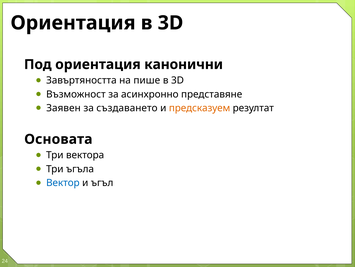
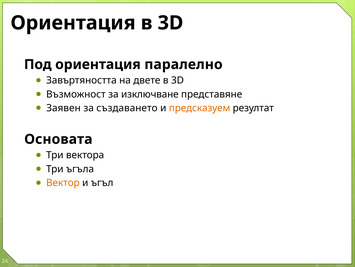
канонични: канонични -> паралелно (183, 64)
пише: пише -> двете (147, 80)
асинхронно: асинхронно -> изключване (150, 94)
Вектор colour: blue -> orange (63, 182)
